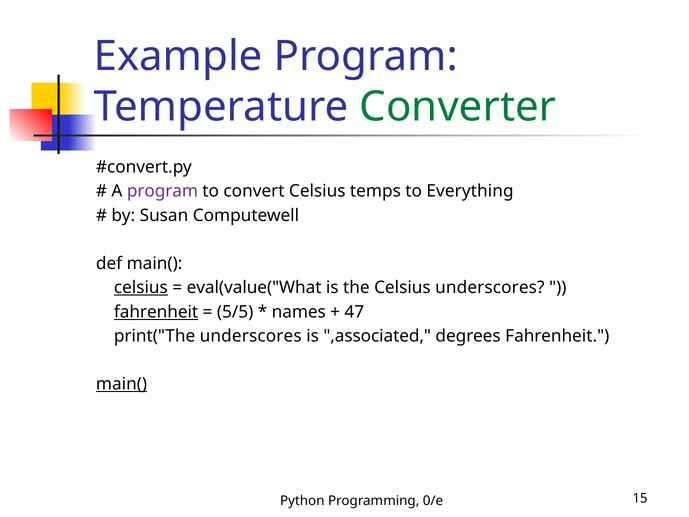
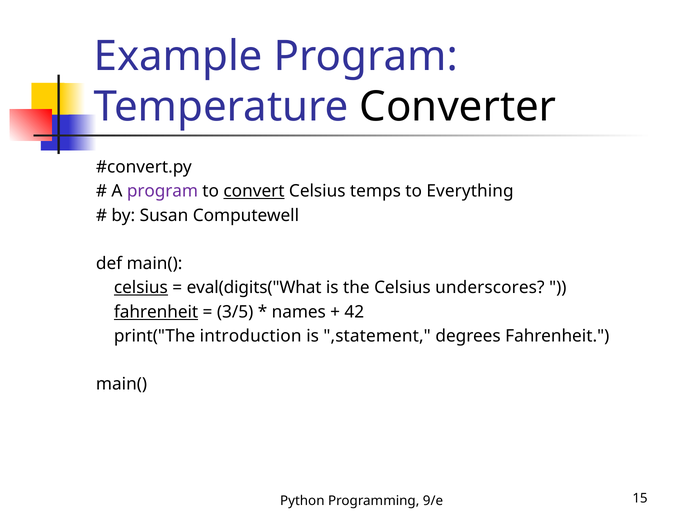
Converter colour: green -> black (458, 107)
convert underline: none -> present (254, 191)
eval(value("What: eval(value("What -> eval(digits("What (254, 288)
5/5: 5/5 -> 3/5 (235, 312)
47: 47 -> 42 (354, 312)
print("The underscores: underscores -> introduction (251, 336)
,associated: ,associated -> ,statement (377, 336)
main( underline: present -> none (122, 384)
0/e: 0/e -> 9/e (433, 500)
